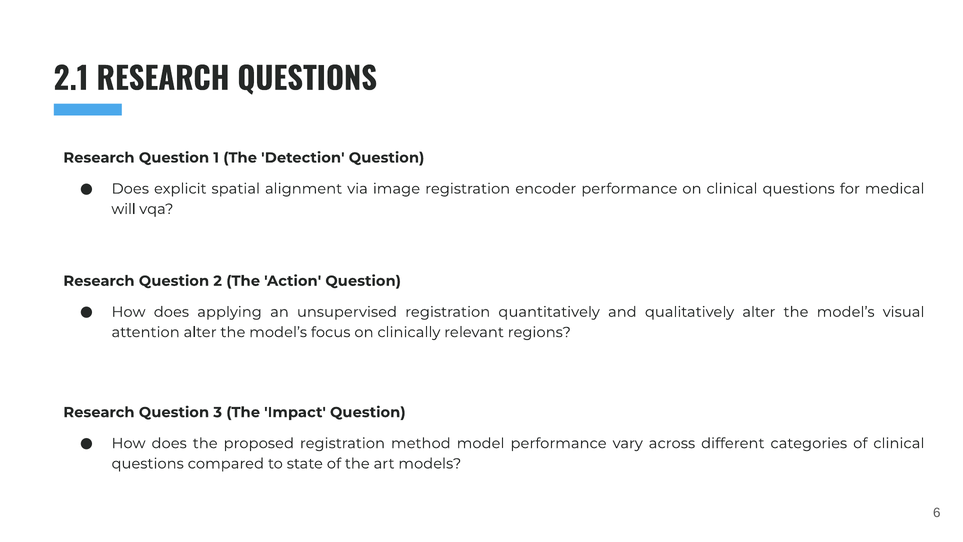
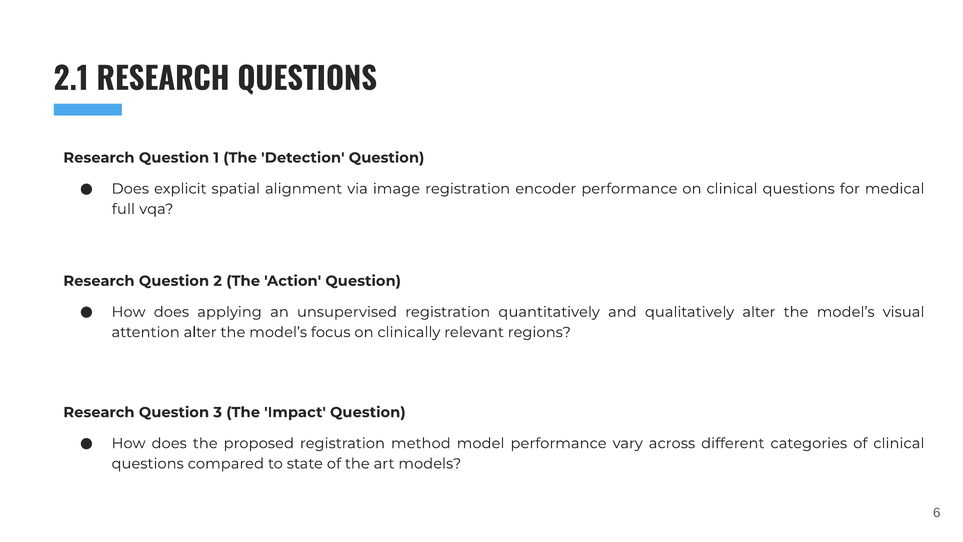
will: will -> full (123, 209)
